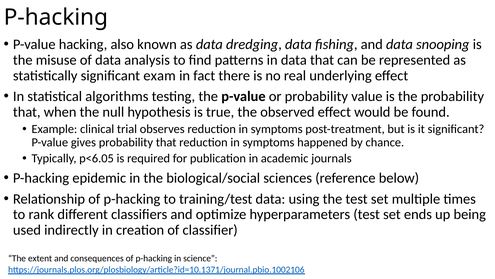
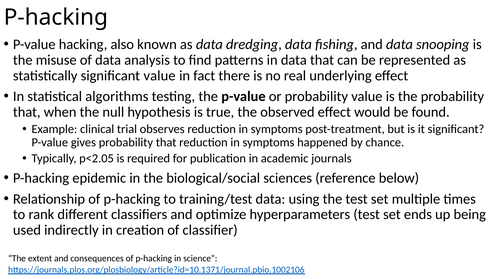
significant exam: exam -> value (160, 75)
p<6.05: p<6.05 -> p<2.05 (97, 158)
